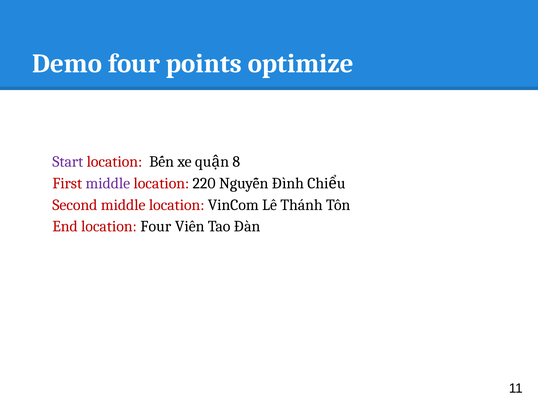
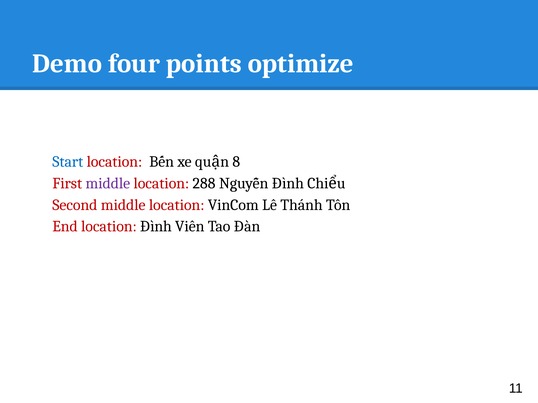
Start colour: purple -> blue (68, 162)
220: 220 -> 288 (204, 183)
location Four: Four -> Đình (156, 227)
